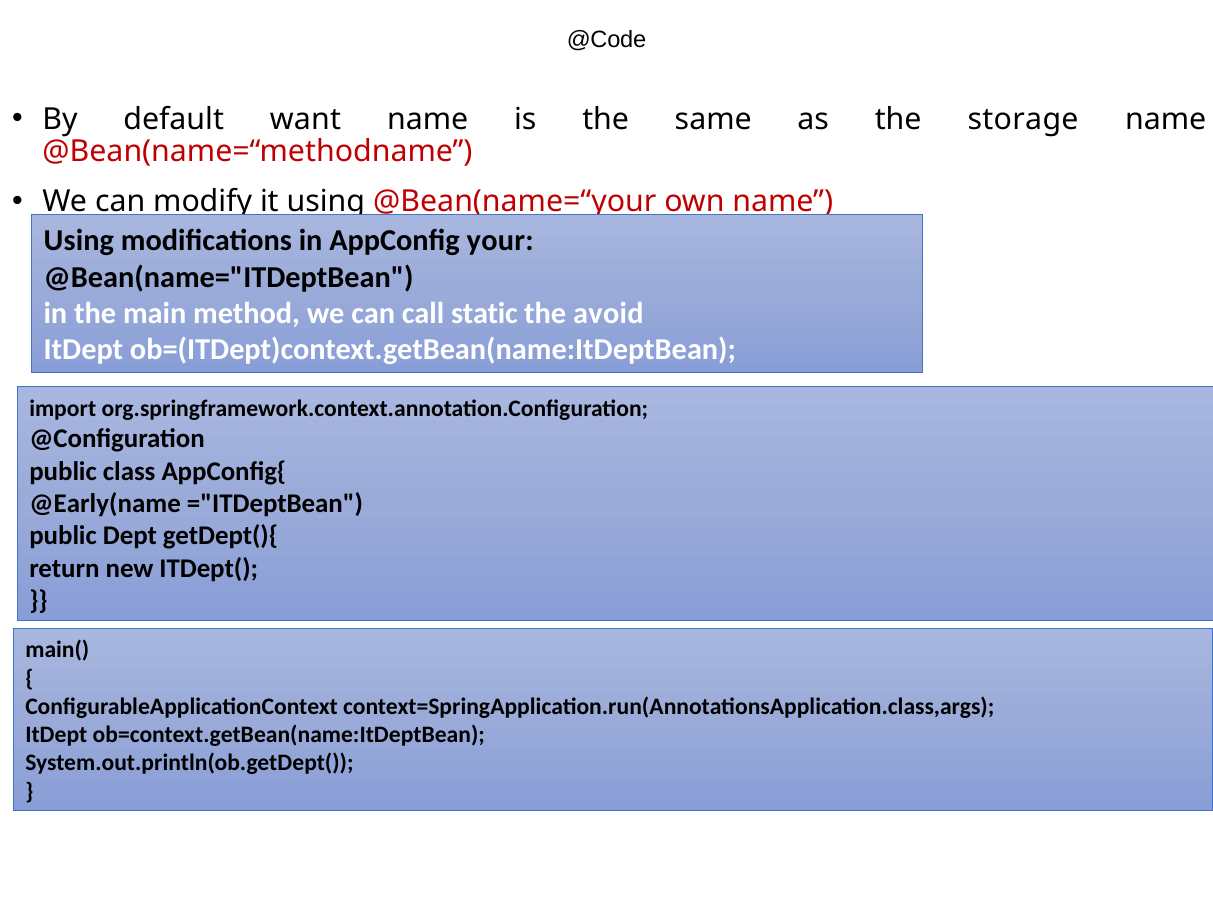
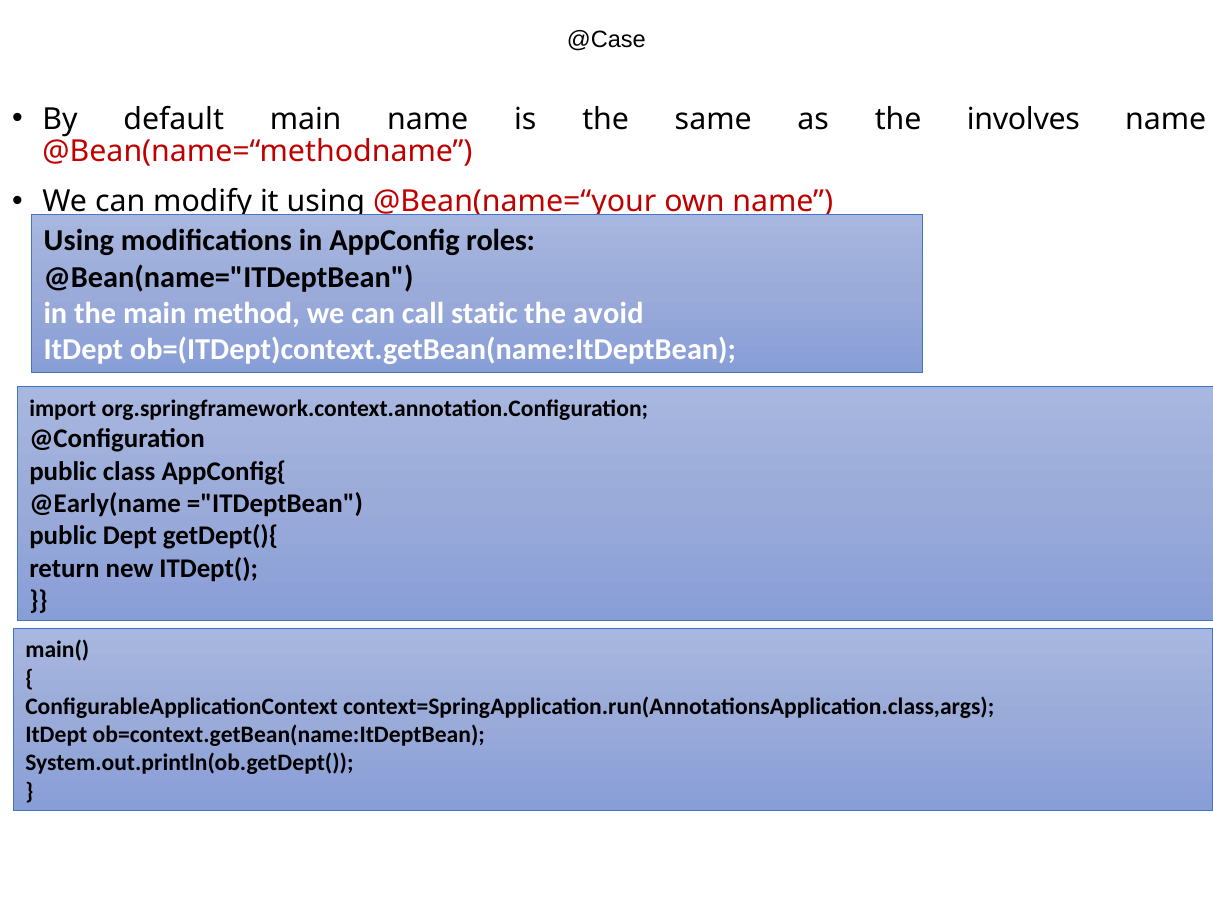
@Code: @Code -> @Case (606, 39)
default want: want -> main (306, 119)
storage: storage -> involves (1023, 119)
your: your -> roles (501, 241)
